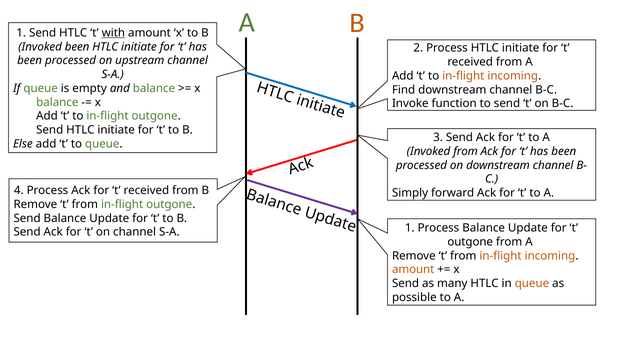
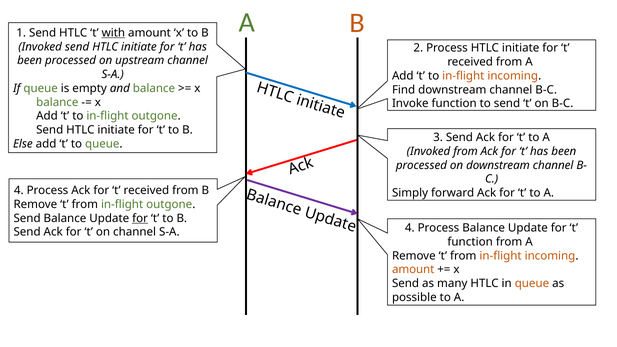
Invoked been: been -> send (77, 47)
for underline: none -> present (140, 218)
S-A 1: 1 -> 4 (410, 228)
outgone: outgone -> function (470, 242)
